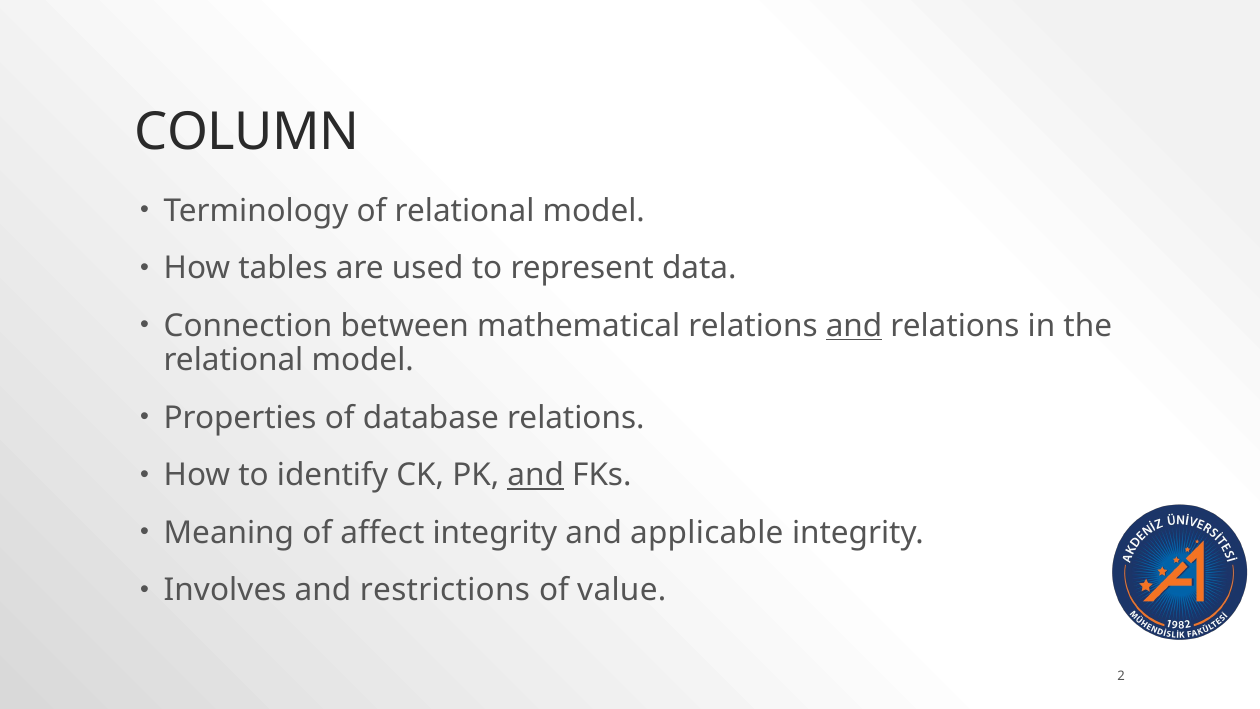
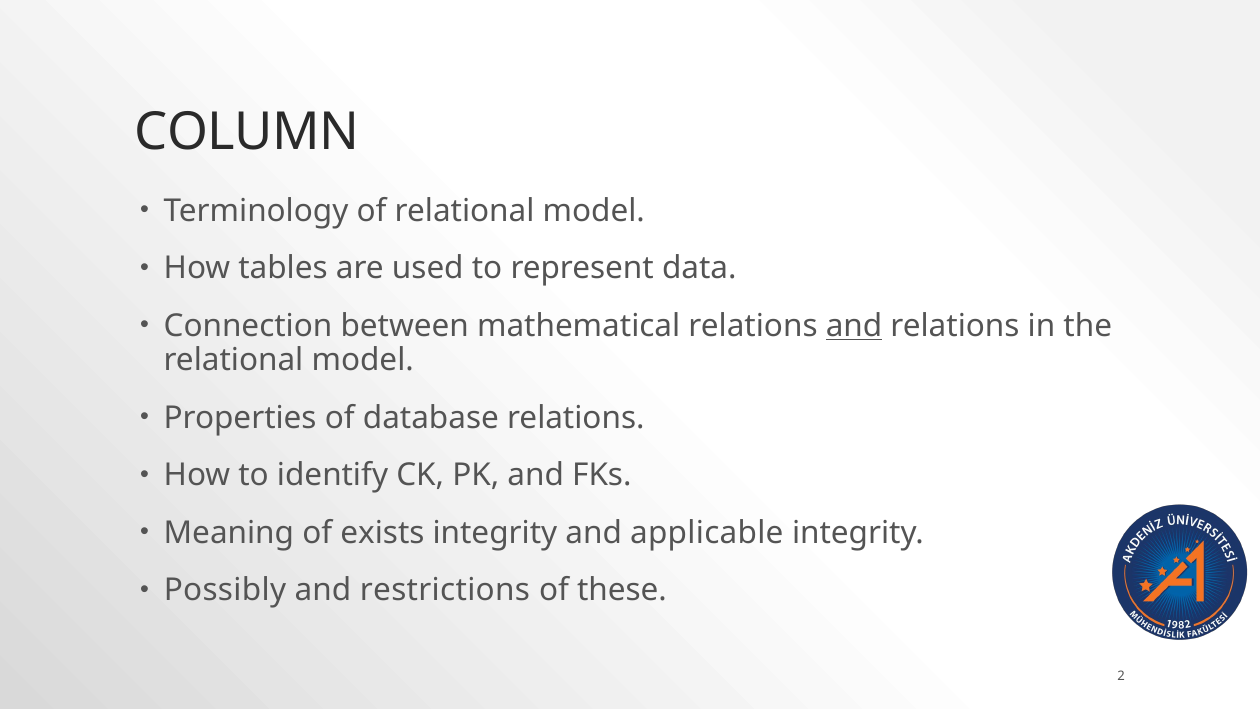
and underline: present -> none (536, 475)
affect: affect -> exists (382, 533)
Involves: Involves -> Possibly (225, 590)
value: value -> these (622, 590)
